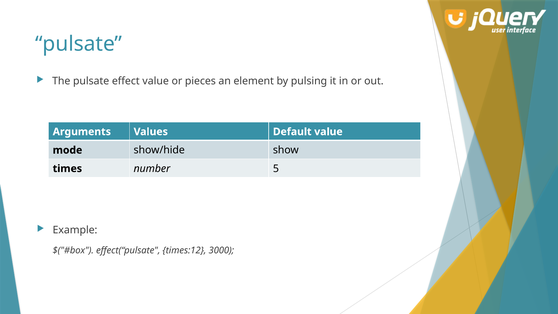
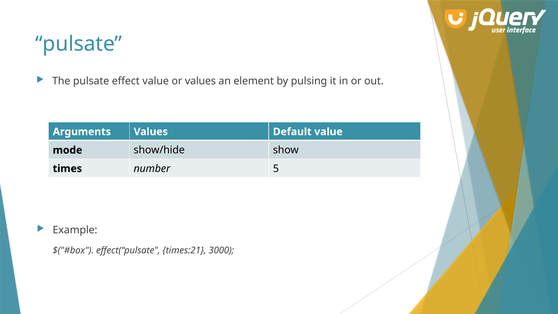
or pieces: pieces -> values (200, 81)
times:12: times:12 -> times:21 (184, 250)
